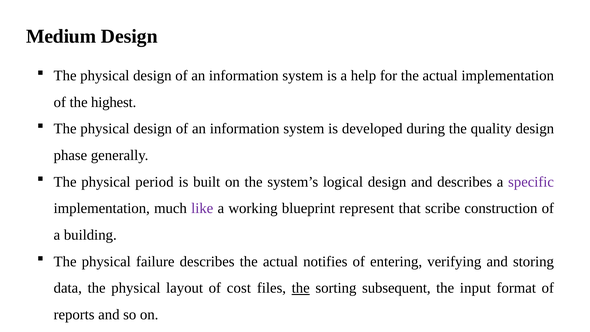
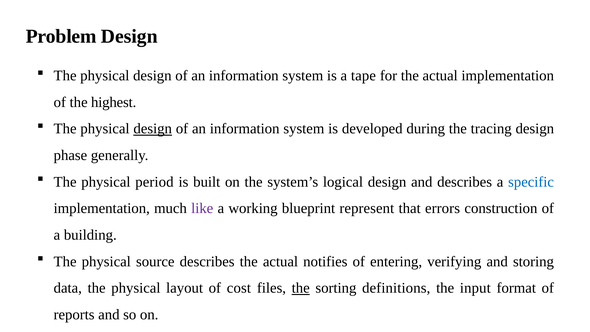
Medium: Medium -> Problem (61, 36)
help: help -> tape (363, 76)
design underline: none -> present (153, 129)
quality: quality -> tracing (491, 129)
specific colour: purple -> blue (531, 182)
scribe: scribe -> errors (443, 208)
failure: failure -> source (155, 261)
subsequent: subsequent -> definitions (396, 288)
